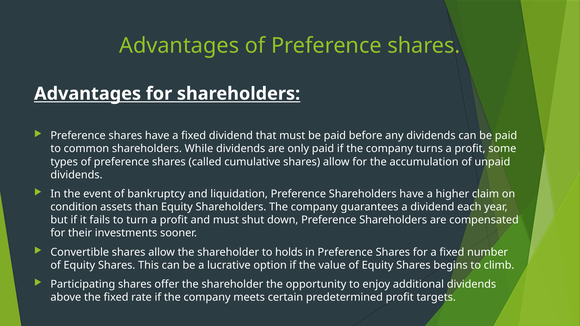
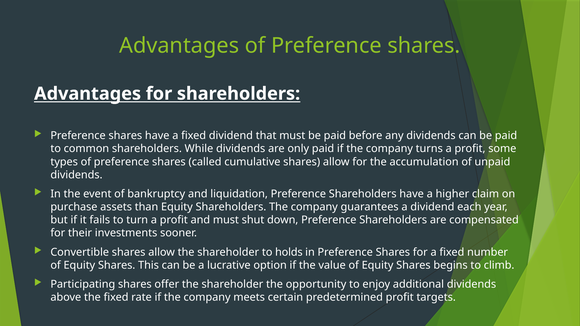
condition: condition -> purchase (74, 207)
